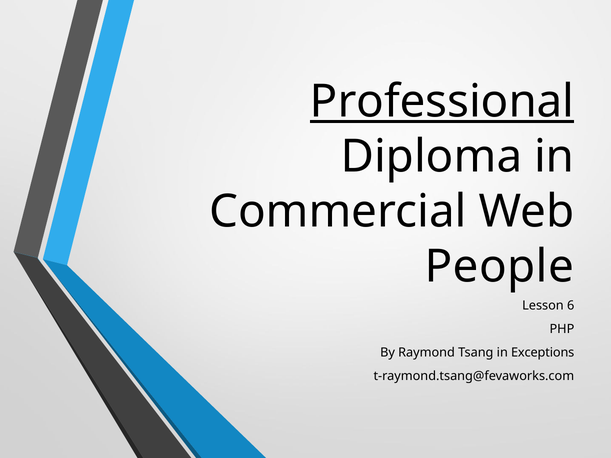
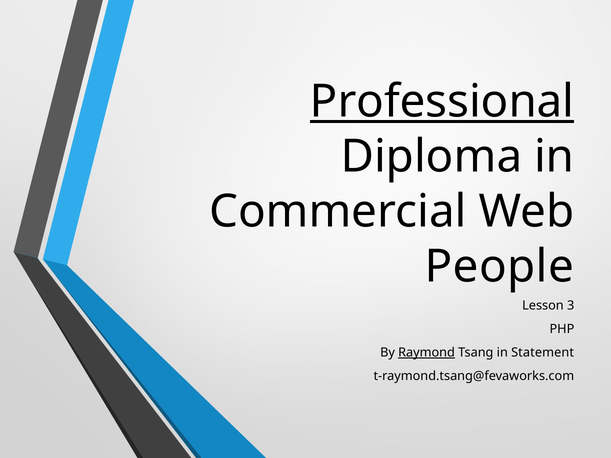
6: 6 -> 3 (571, 306)
Raymond underline: none -> present (427, 353)
Exceptions: Exceptions -> Statement (543, 353)
